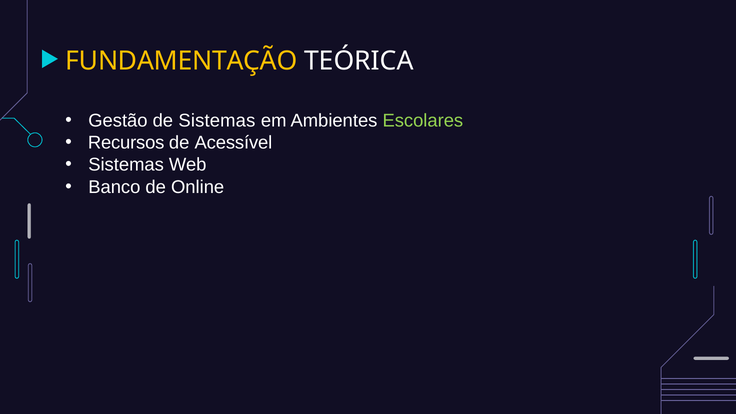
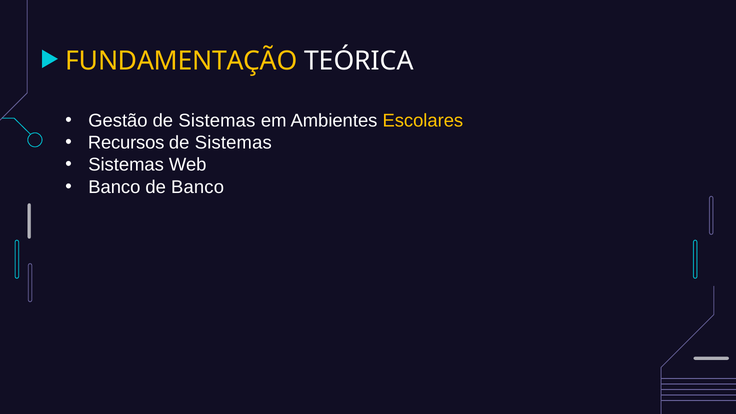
Escolares colour: light green -> yellow (423, 121)
Acessível: Acessível -> Sistemas (233, 143)
de Online: Online -> Banco (198, 187)
